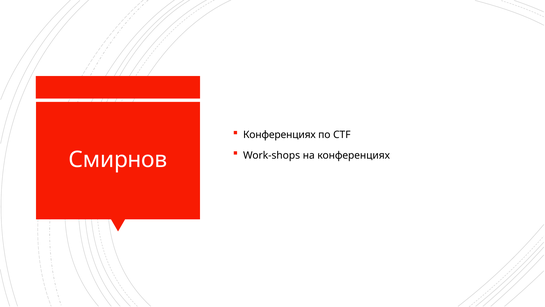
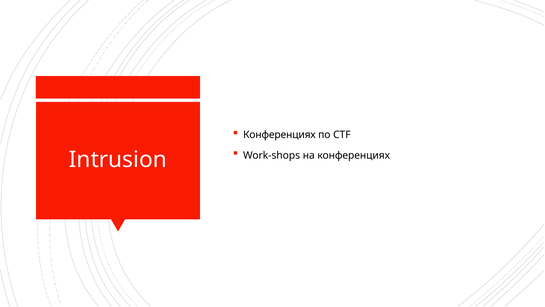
Смирнов: Смирнов -> Intrusion (118, 159)
